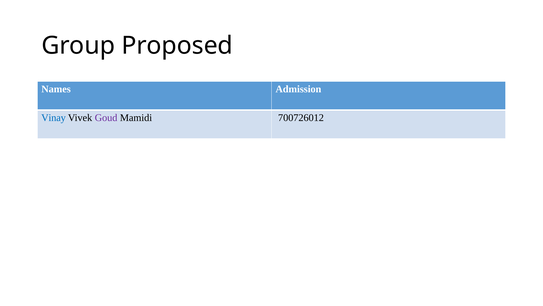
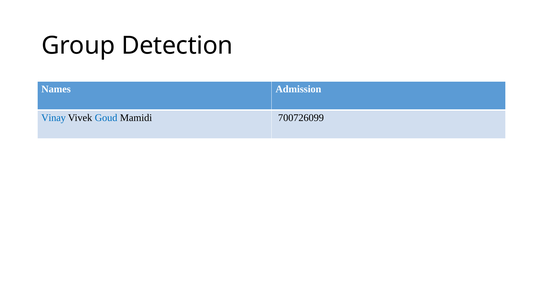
Proposed: Proposed -> Detection (177, 46)
Goud colour: purple -> blue (106, 118)
700726012: 700726012 -> 700726099 (301, 118)
